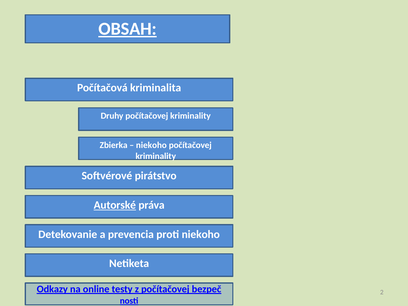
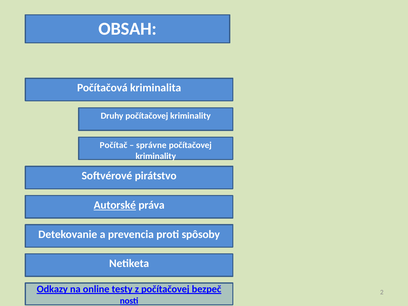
OBSAH underline: present -> none (127, 29)
Zbierka: Zbierka -> Počítač (114, 145)
niekoho: niekoho -> správne (151, 145)
proti niekoho: niekoho -> spôsoby (201, 234)
